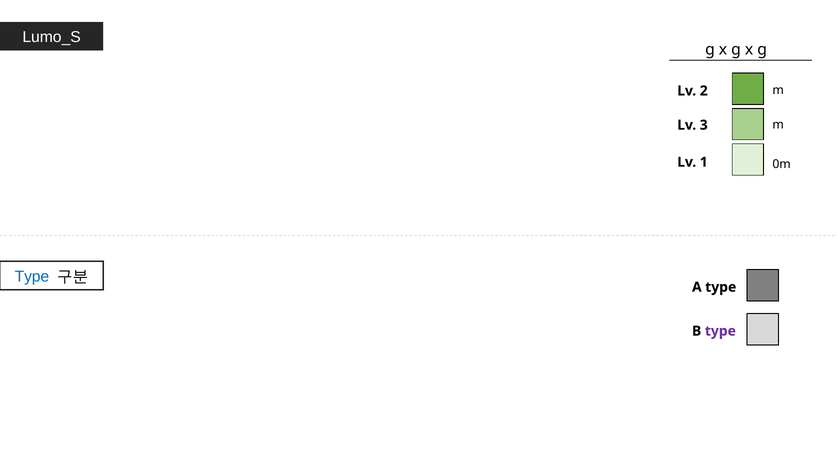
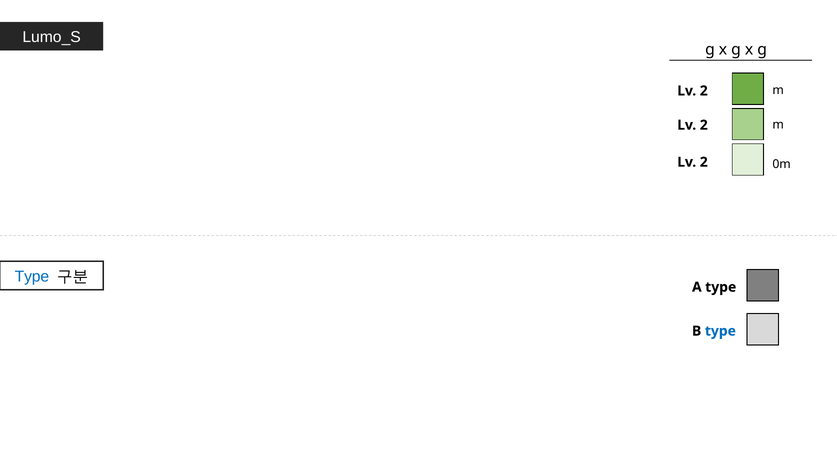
3: 3 -> 2 (704, 125)
1: 1 -> 2 (704, 162)
type colour: purple -> blue (720, 331)
